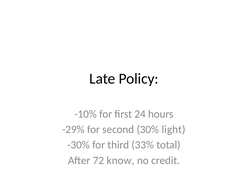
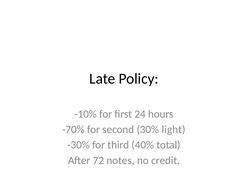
-29%: -29% -> -70% (73, 129)
33%: 33% -> 40% (143, 145)
know: know -> notes (121, 160)
